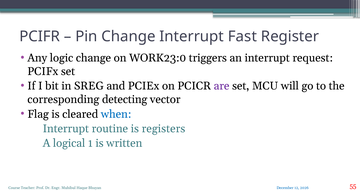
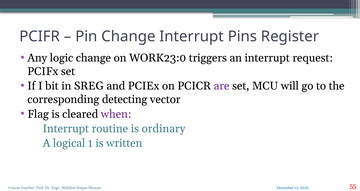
Fast: Fast -> Pins (242, 37)
when colour: blue -> purple (116, 114)
registers: registers -> ordinary (163, 129)
